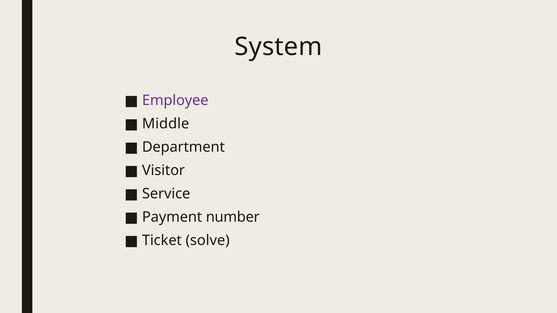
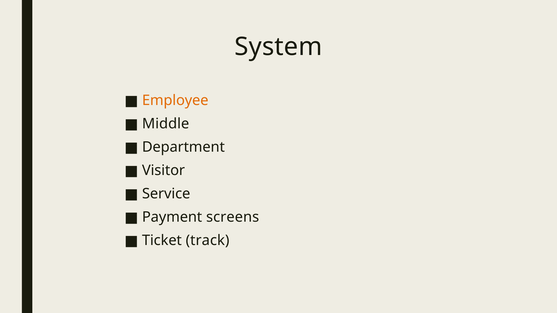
Employee colour: purple -> orange (175, 101)
number: number -> screens (233, 217)
solve: solve -> track (208, 241)
